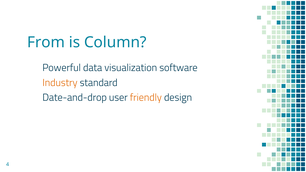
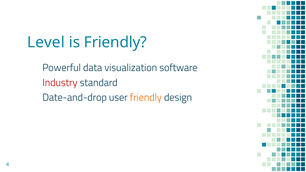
From: From -> Level (46, 42)
is Column: Column -> Friendly (115, 42)
Industry colour: orange -> red (60, 83)
